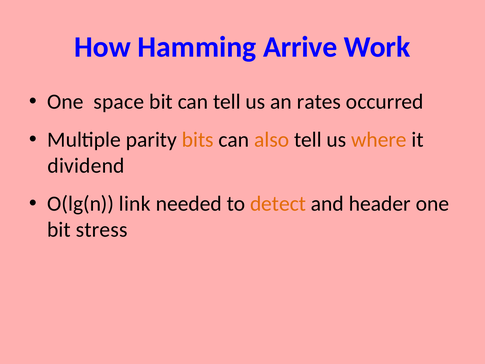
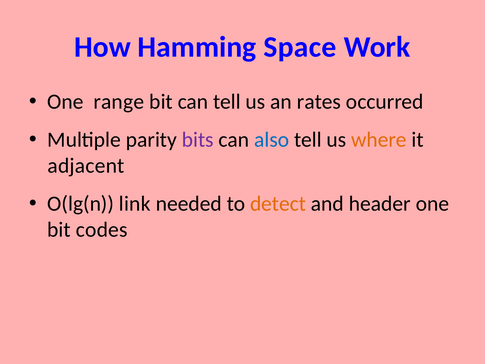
Arrive: Arrive -> Space (300, 47)
space: space -> range (119, 102)
bits colour: orange -> purple (198, 140)
also colour: orange -> blue (272, 140)
dividend: dividend -> adjacent (86, 166)
stress: stress -> codes (102, 229)
